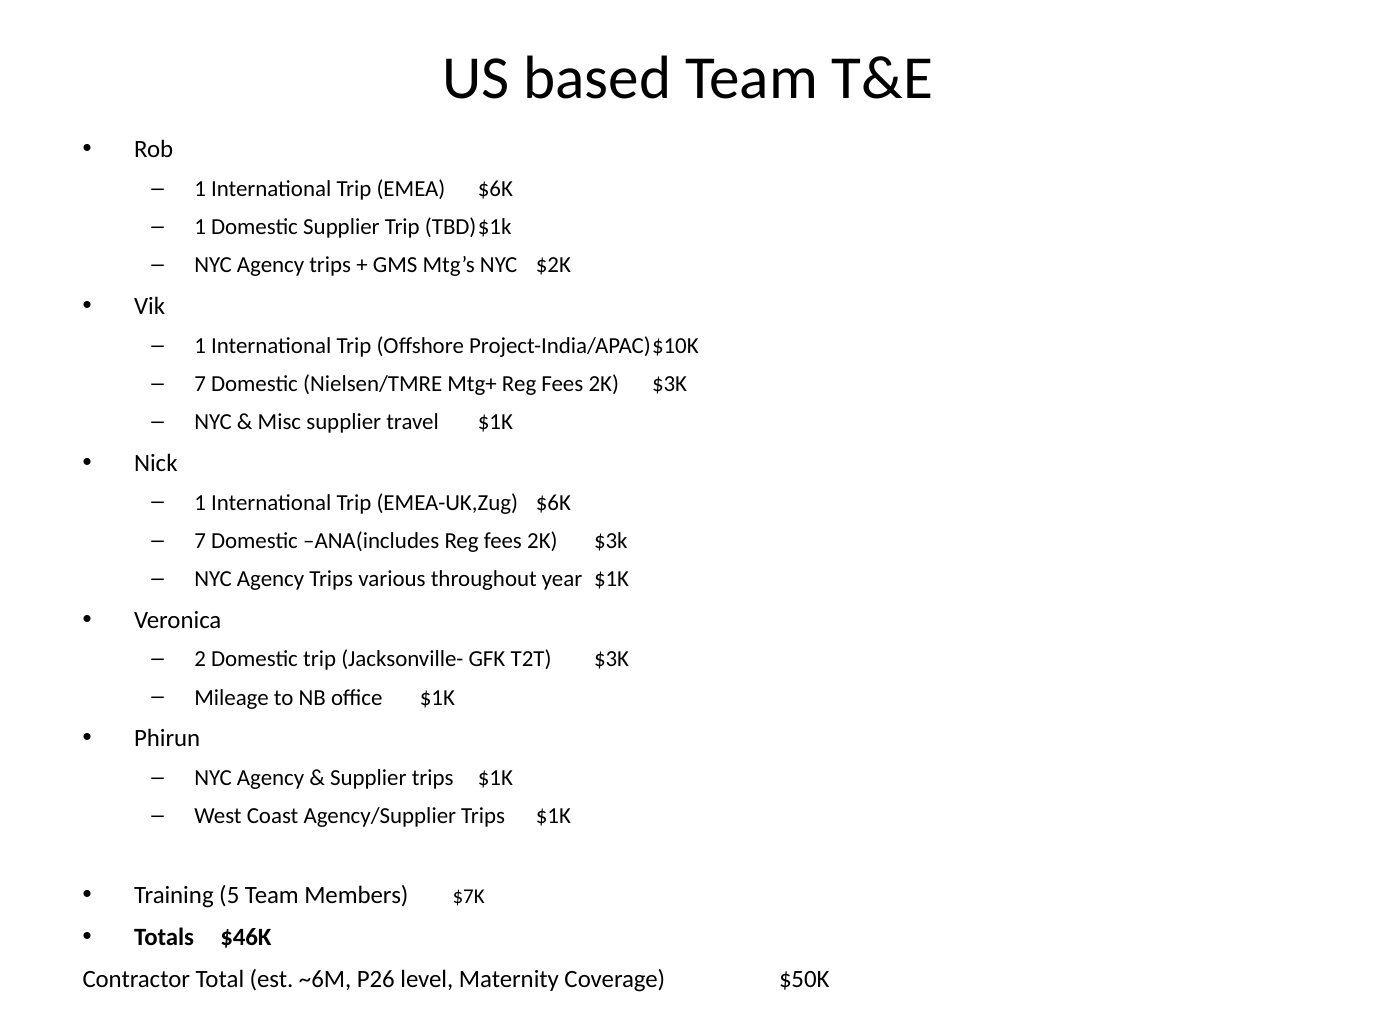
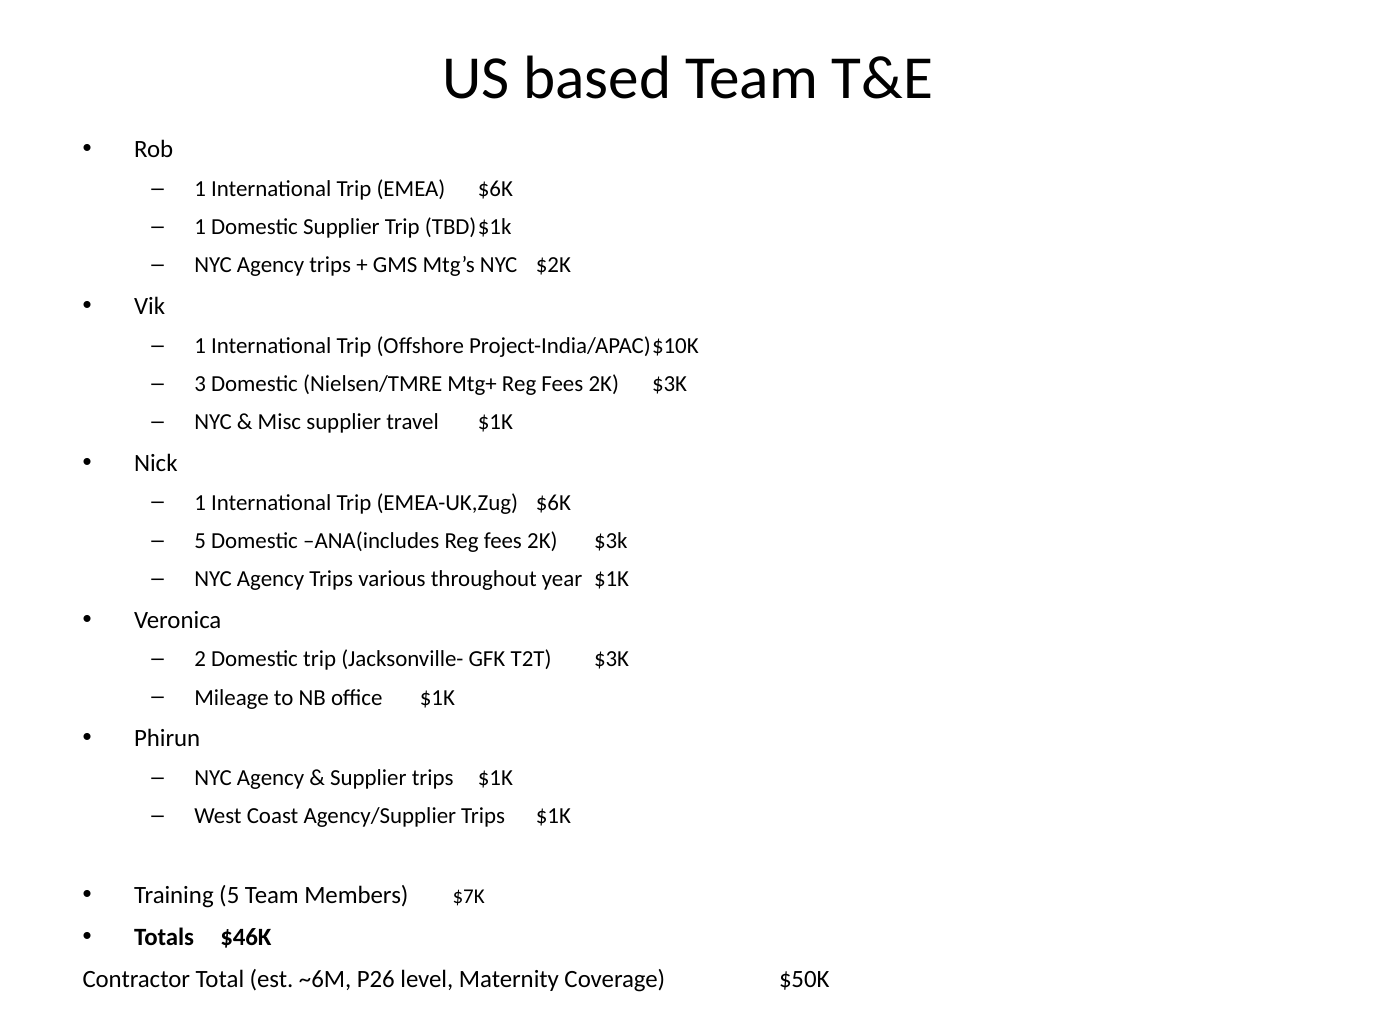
7: 7 -> 3 (200, 384)
7: 7 -> 5 (200, 541)
